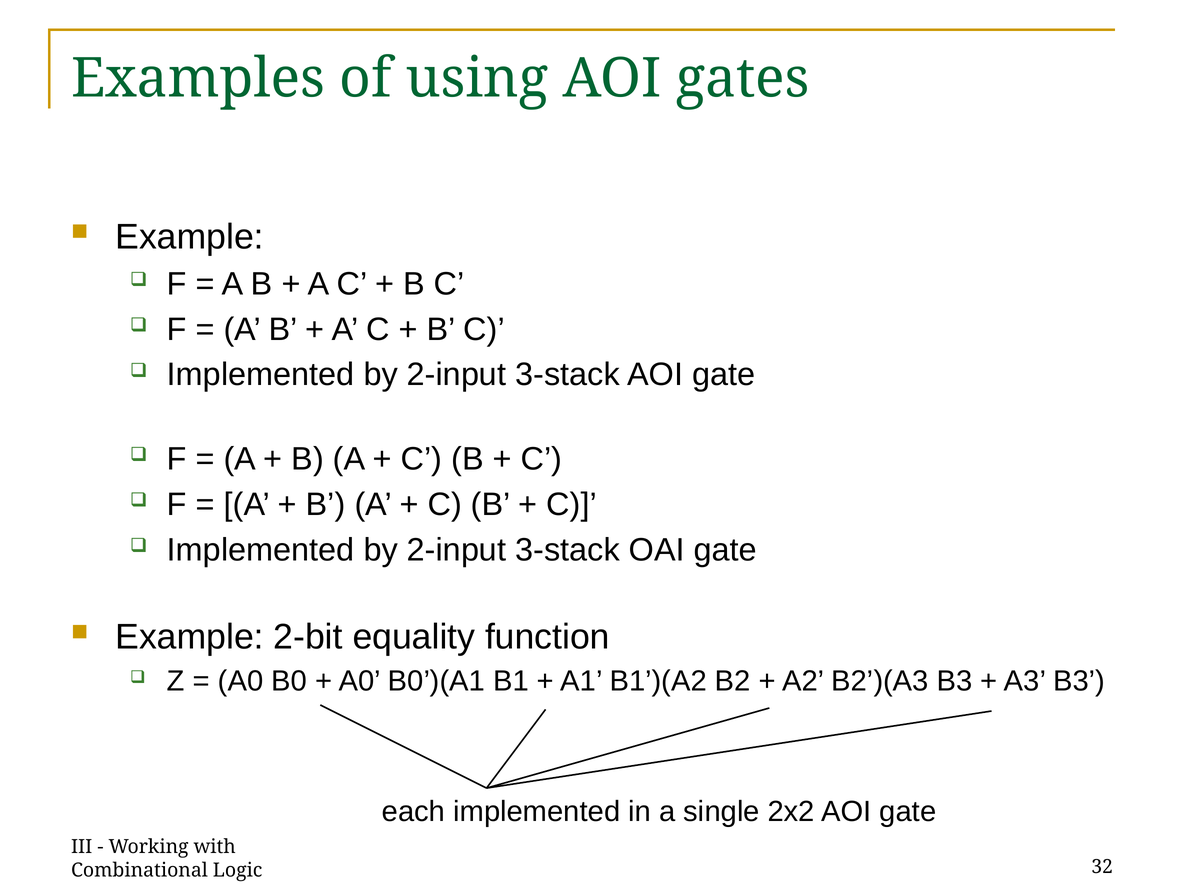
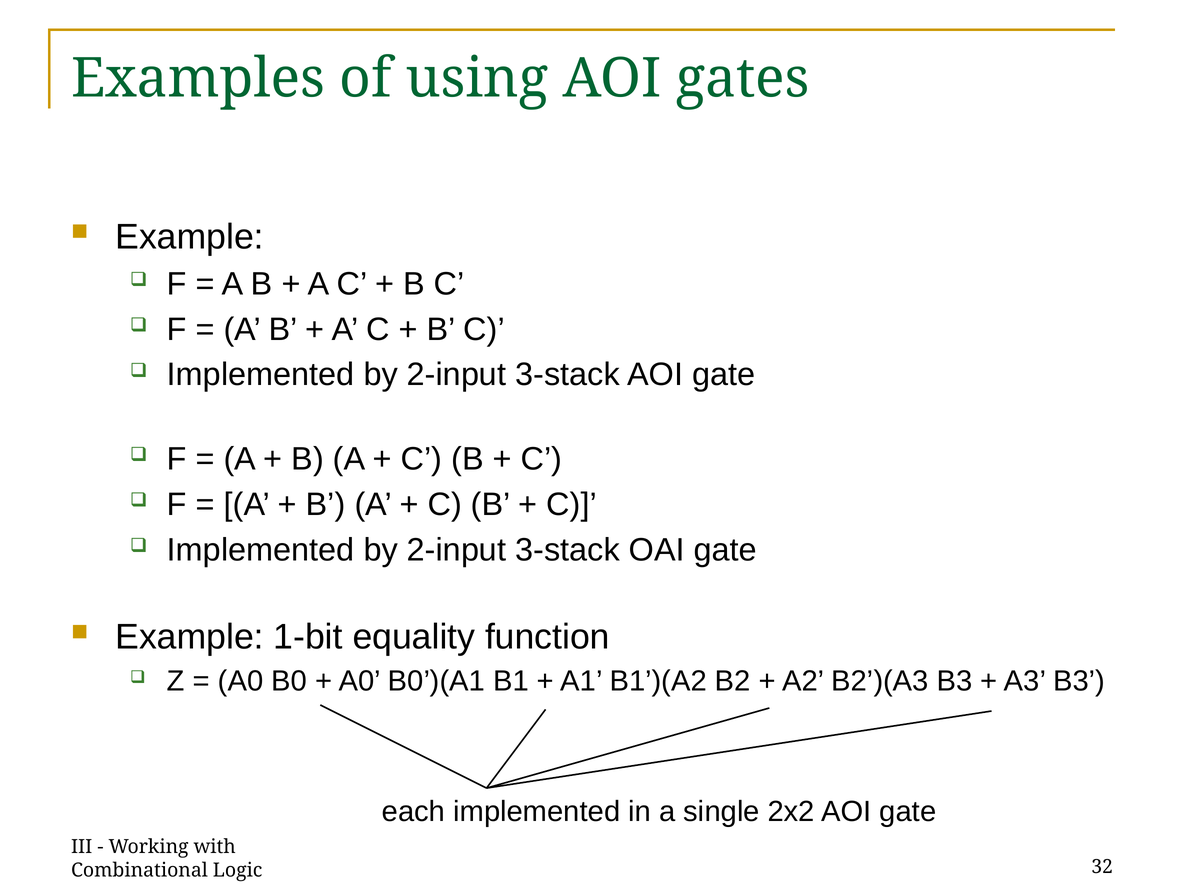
2-bit: 2-bit -> 1-bit (308, 637)
